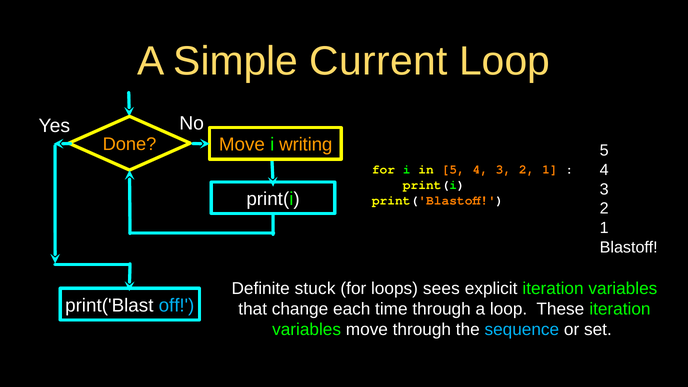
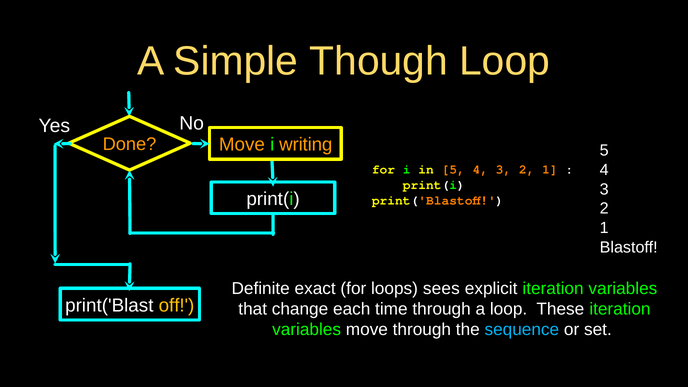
Current: Current -> Though (379, 61)
stuck: stuck -> exact (315, 289)
off colour: light blue -> yellow (177, 305)
